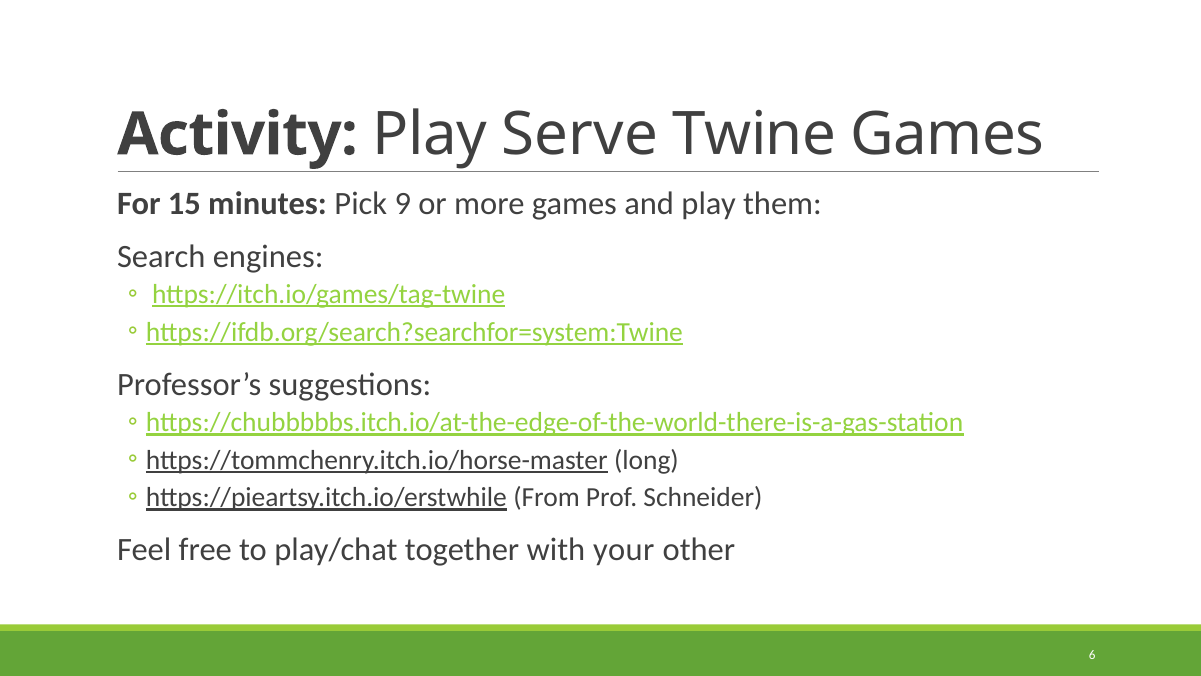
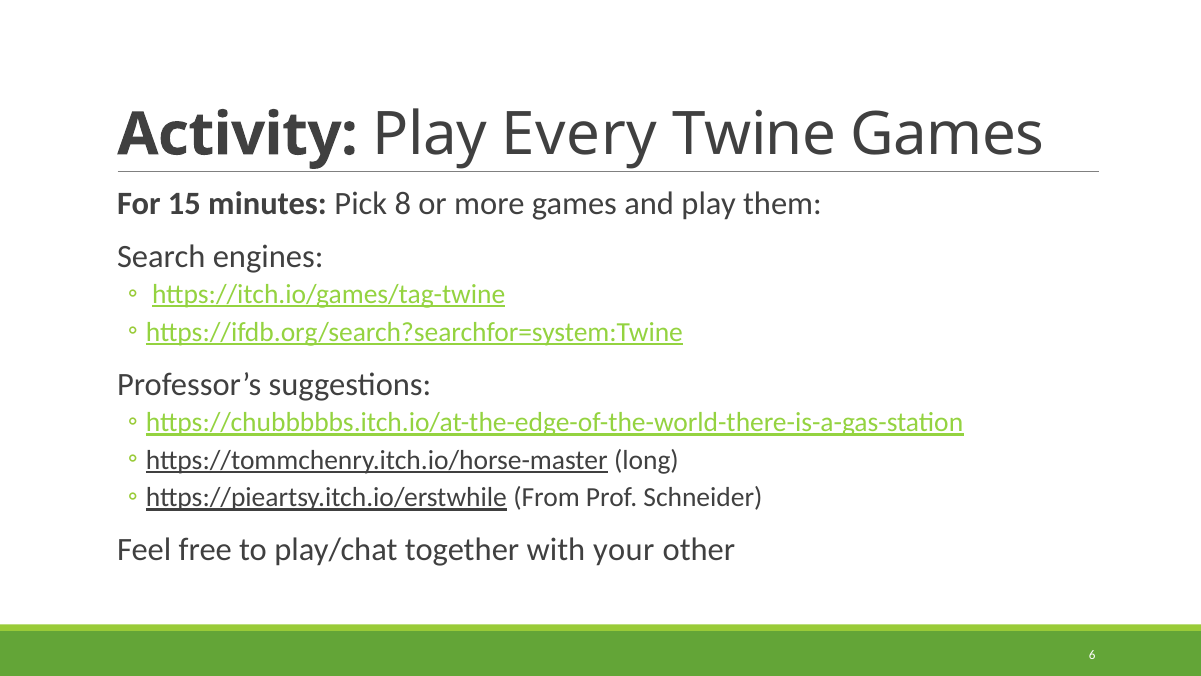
Serve: Serve -> Every (580, 135)
9: 9 -> 8 (403, 204)
